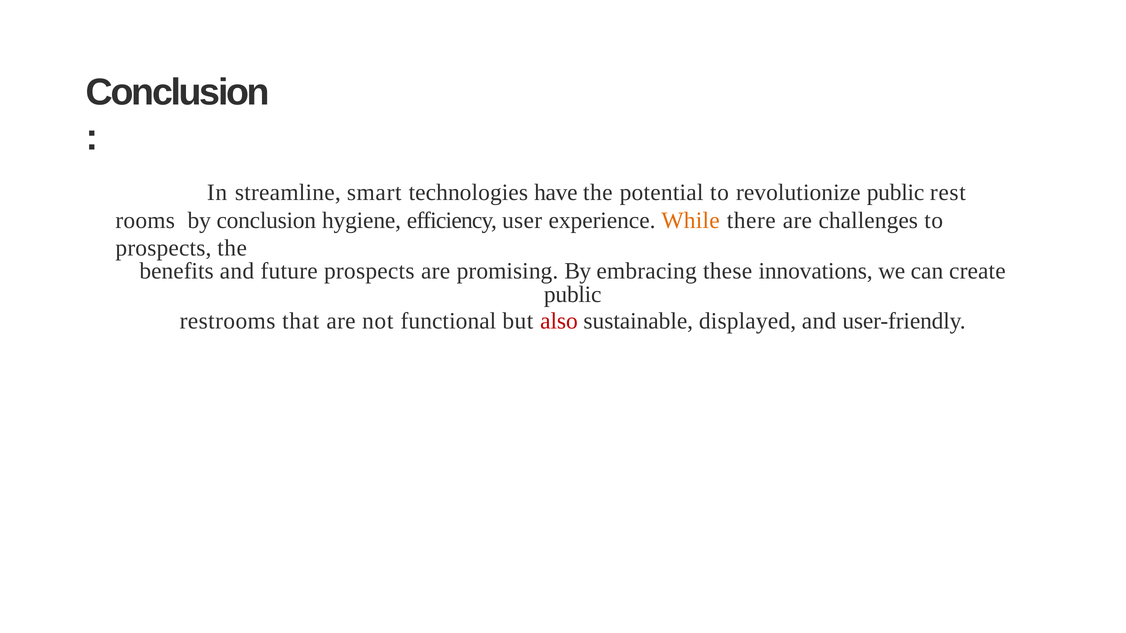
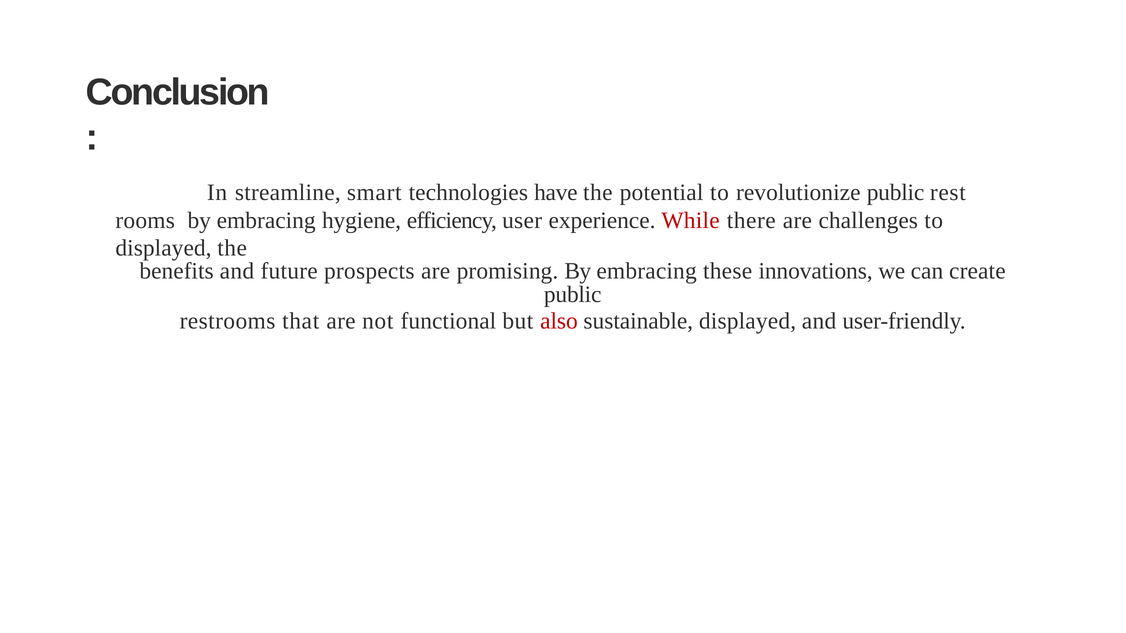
rooms by conclusion: conclusion -> embracing (266, 220)
While colour: orange -> red (691, 220)
prospects: prospects -> displayed (164, 248)
